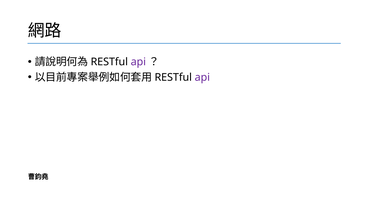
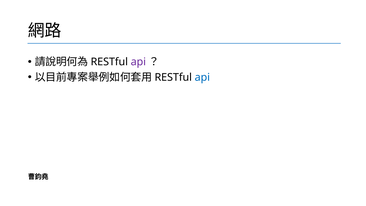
api colour: purple -> blue (202, 77)
